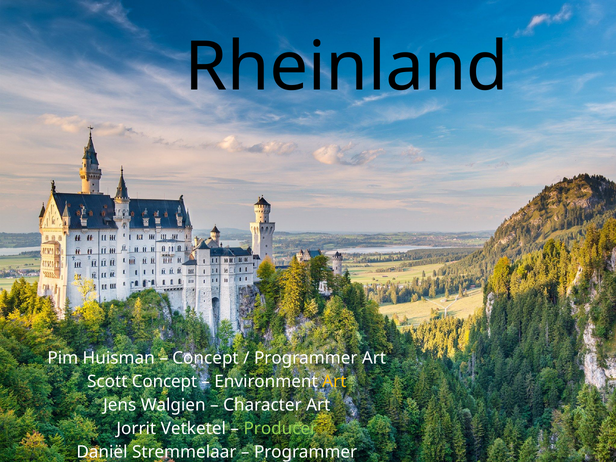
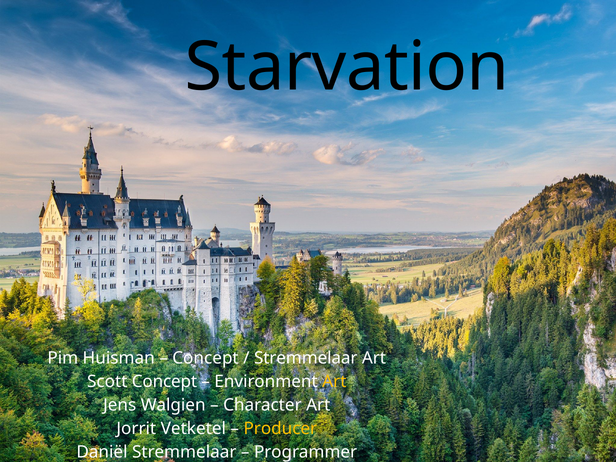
Rheinland: Rheinland -> Starvation (347, 67)
Programmer: Programmer -> Stremmelaar (306, 358)
Producer colour: light green -> yellow (280, 429)
